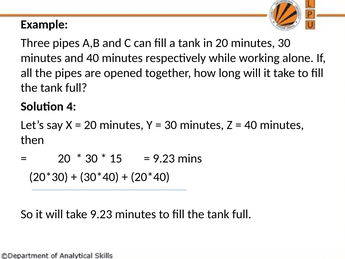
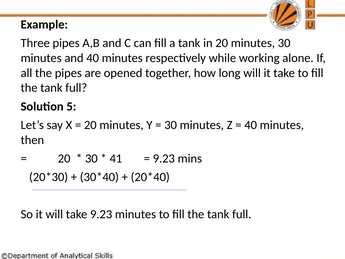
4: 4 -> 5 (71, 106)
15: 15 -> 41 (116, 158)
